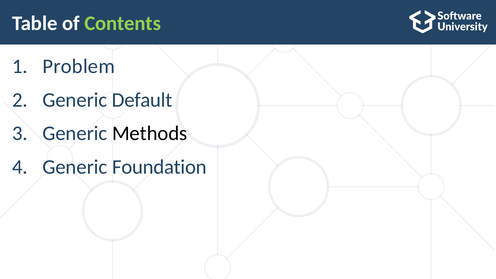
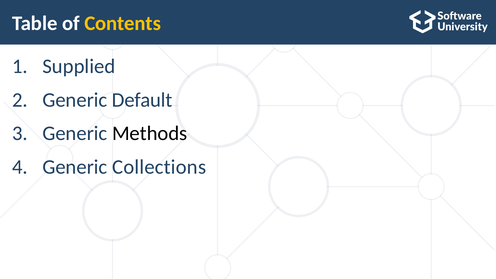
Contents colour: light green -> yellow (123, 23)
Problem: Problem -> Supplied (79, 66)
Foundation: Foundation -> Collections (159, 167)
